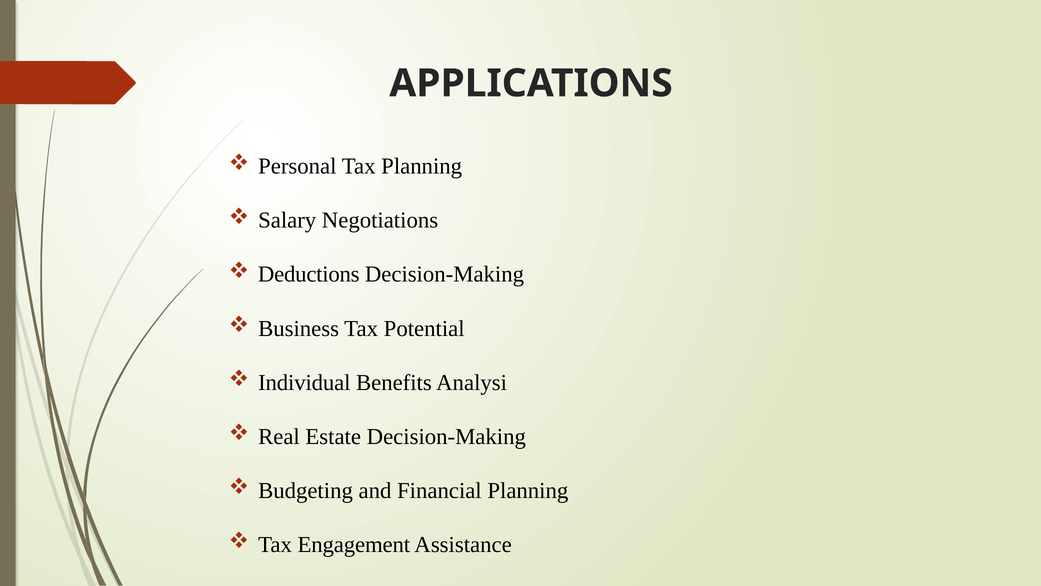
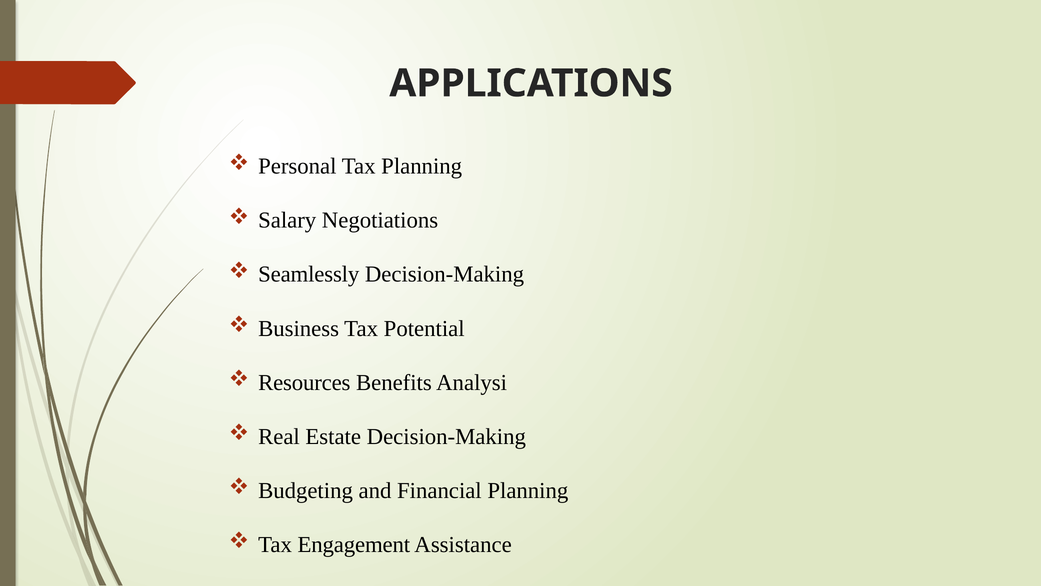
Deductions: Deductions -> Seamlessly (309, 274)
Individual: Individual -> Resources (304, 382)
